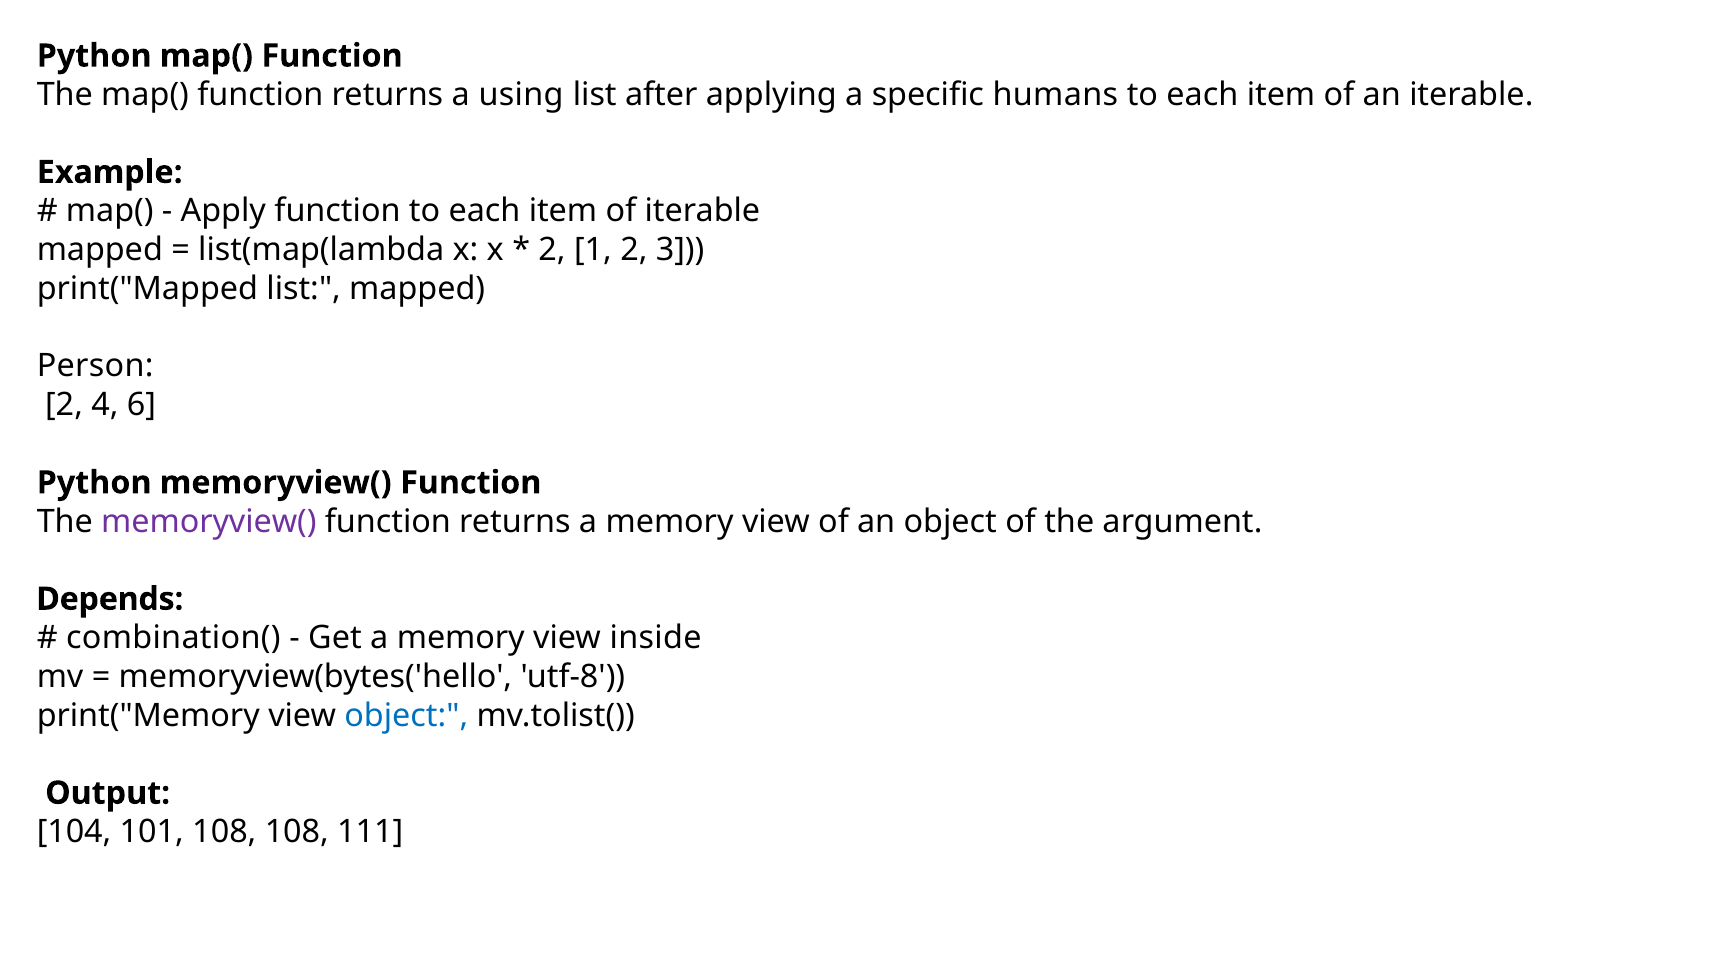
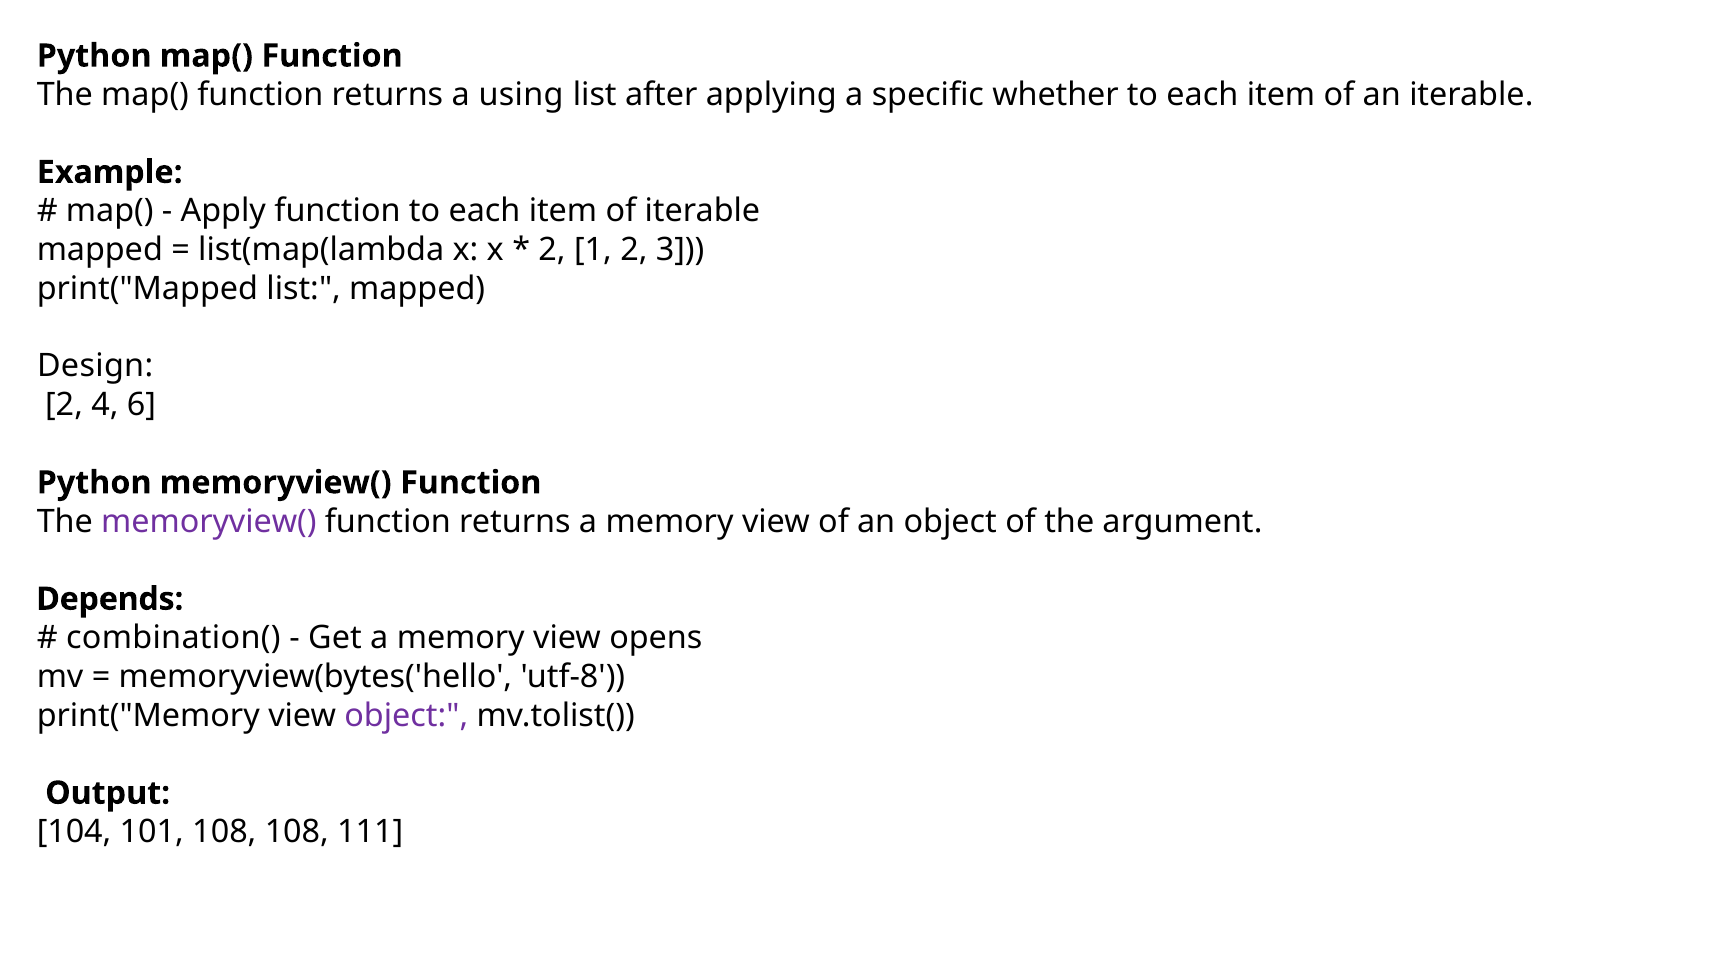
humans: humans -> whether (1056, 95)
Person: Person -> Design (95, 366)
inside: inside -> opens (656, 638)
object colour: blue -> purple (406, 716)
